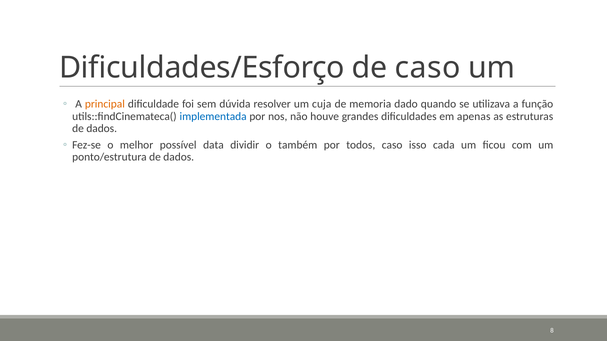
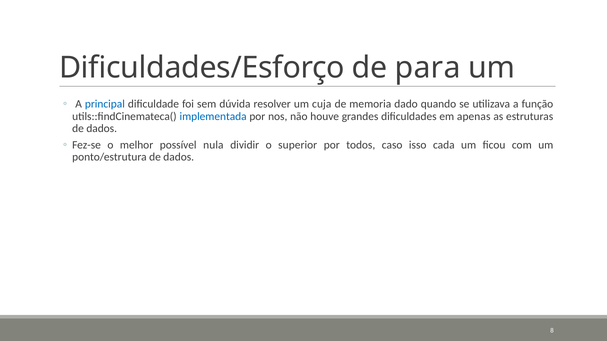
de caso: caso -> para (428, 68)
principal colour: orange -> blue (105, 104)
data: data -> nula (213, 145)
também: também -> superior (298, 145)
